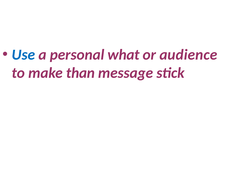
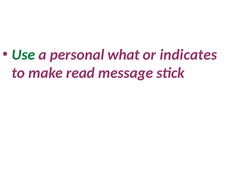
Use colour: blue -> green (23, 55)
audience: audience -> indicates (188, 55)
than: than -> read (80, 73)
